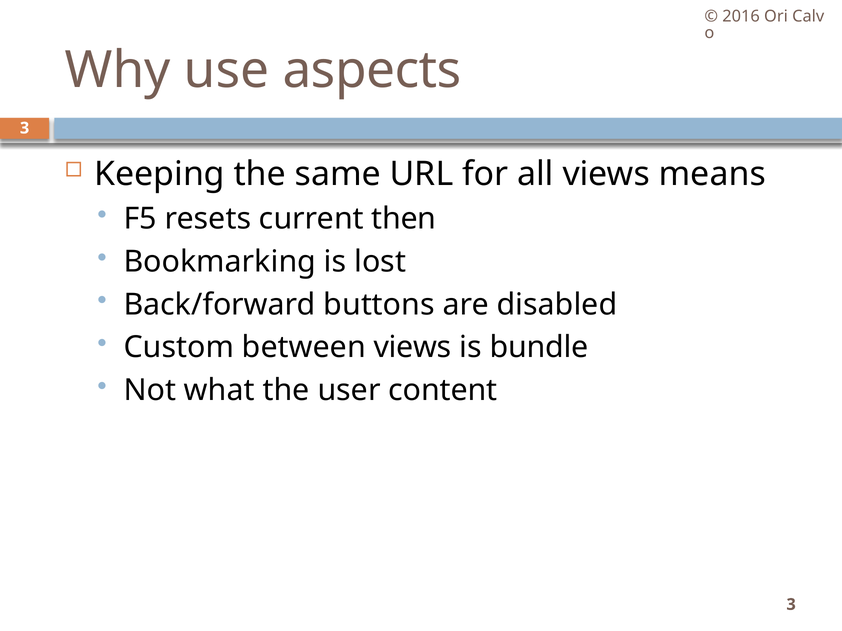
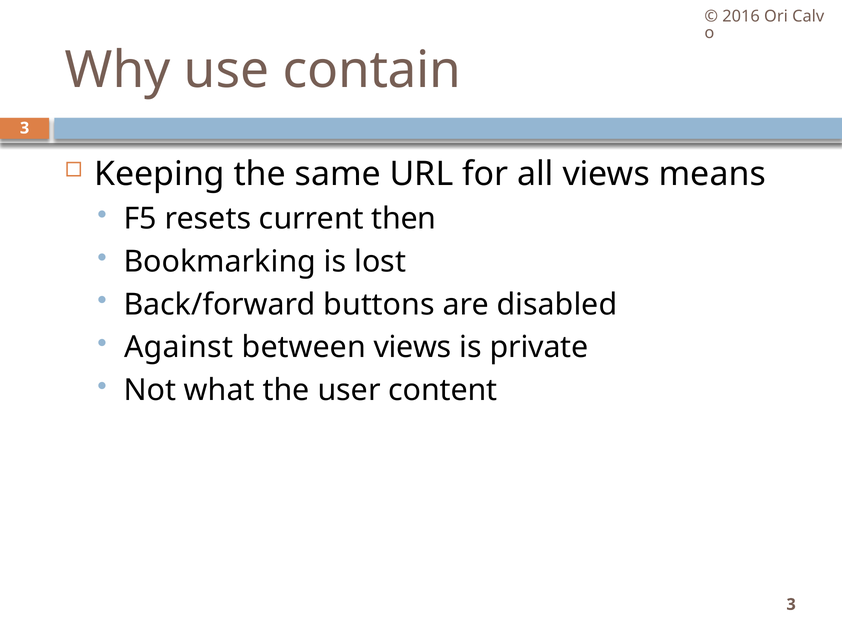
aspects: aspects -> contain (372, 70)
Custom: Custom -> Against (179, 348)
bundle: bundle -> private (539, 348)
